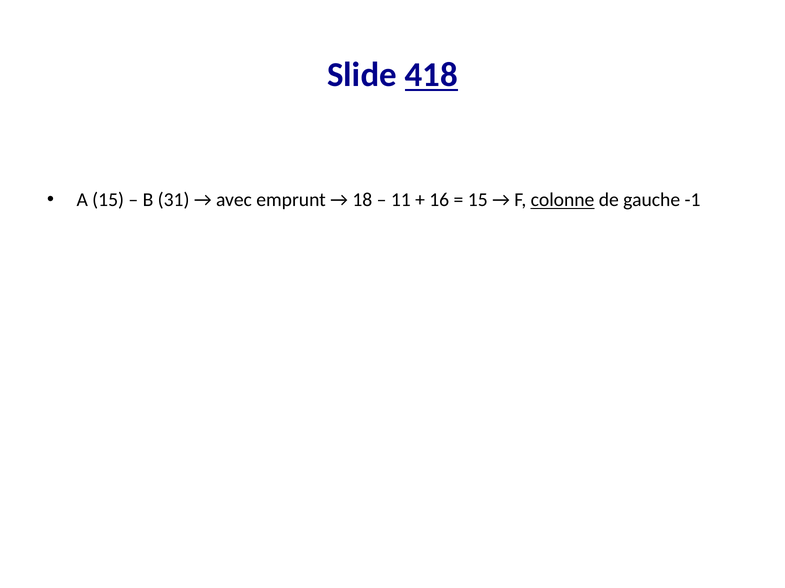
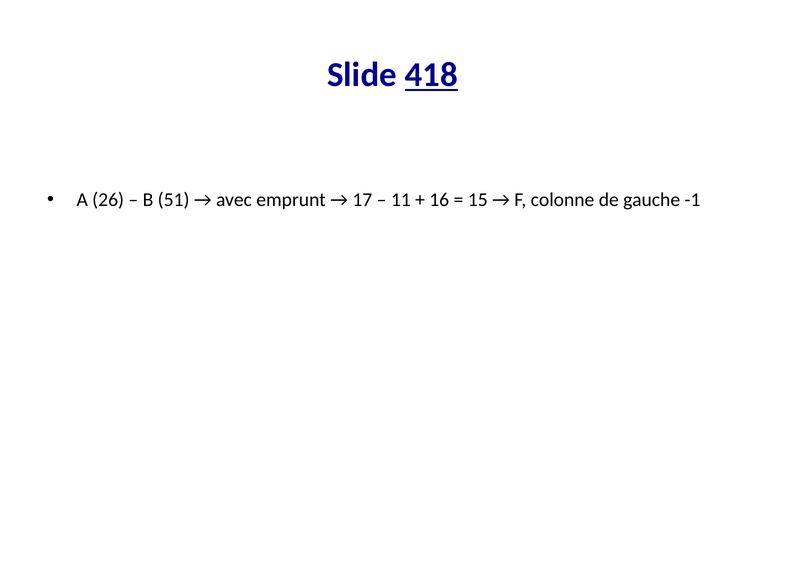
A 15: 15 -> 26 (108, 200)
31: 31 -> 51 (174, 200)
18: 18 -> 17 (362, 200)
colonne underline: present -> none (563, 200)
